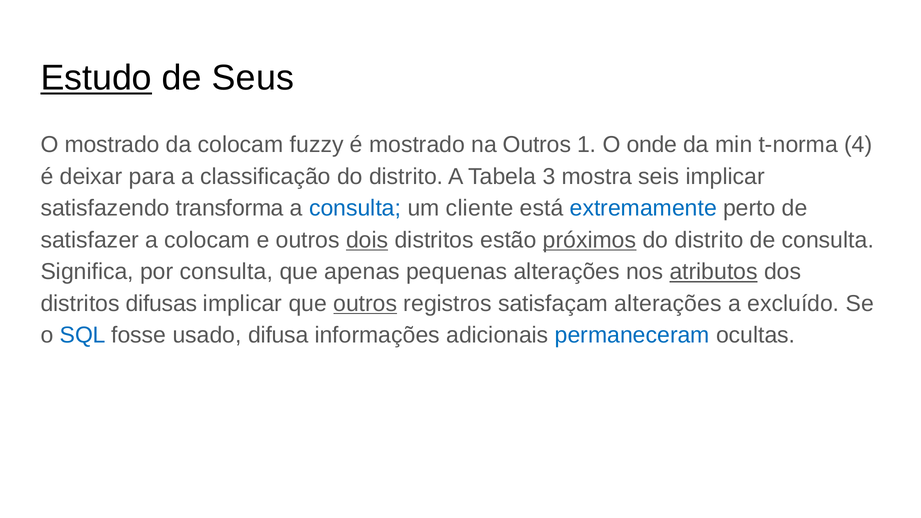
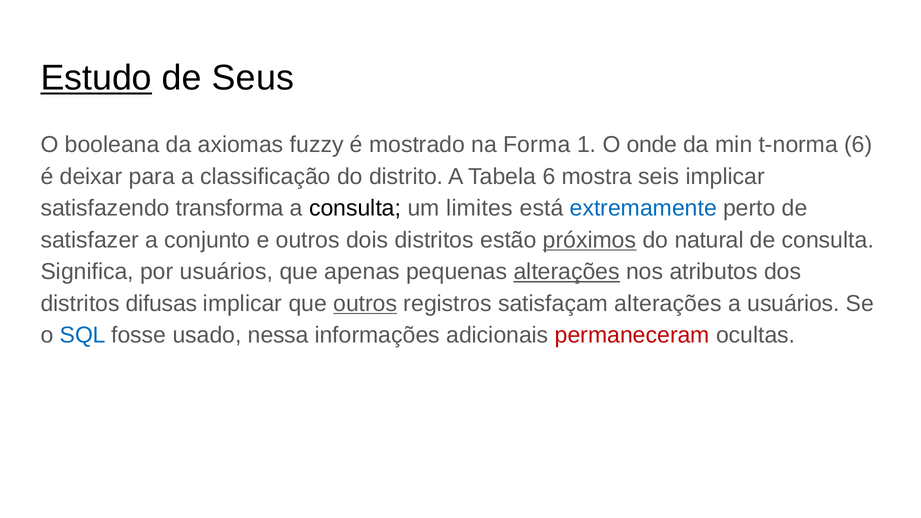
O mostrado: mostrado -> booleana (112, 145)
da colocam: colocam -> axiomas (241, 145)
na Outros: Outros -> Forma (537, 145)
t-norma 4: 4 -> 6 (858, 145)
Tabela 3: 3 -> 6 (549, 177)
consulta colour: blue -> black (355, 208)
cliente: cliente -> limites (480, 208)
a colocam: colocam -> conjunto (207, 240)
dois underline: present -> none (367, 240)
distrito: distrito -> natural (709, 240)
por consulta: consulta -> usuários (227, 272)
alterações underline: none -> present (567, 272)
atributos underline: present -> none (714, 272)
a excluído: excluído -> usuários (793, 304)
difusa: difusa -> nessa (278, 335)
permaneceram colour: blue -> red (632, 335)
